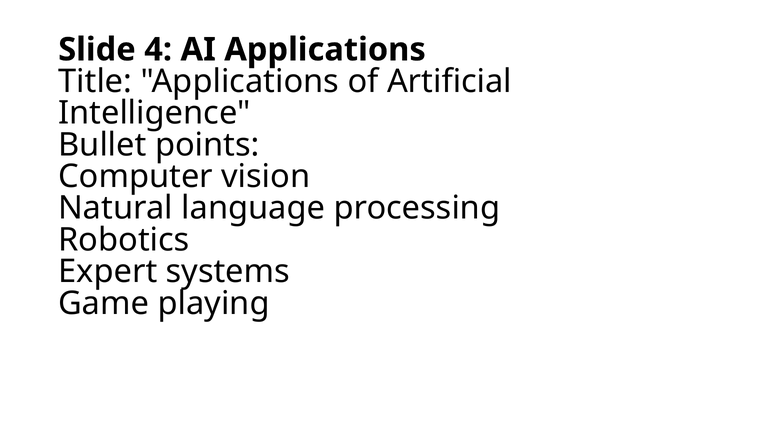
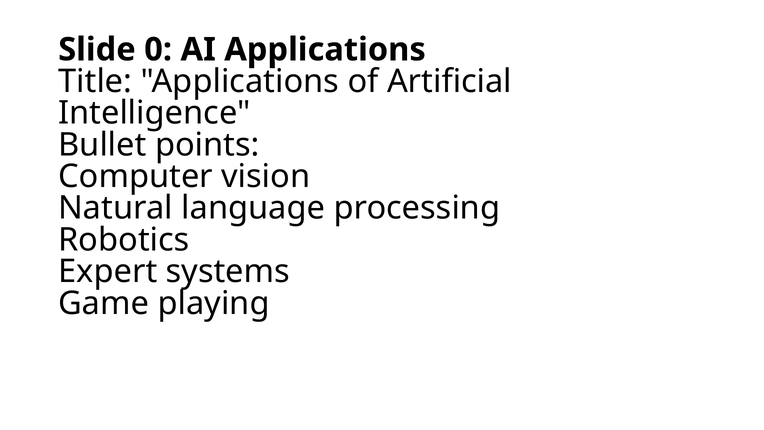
4: 4 -> 0 (158, 50)
